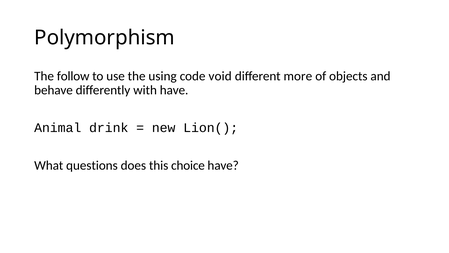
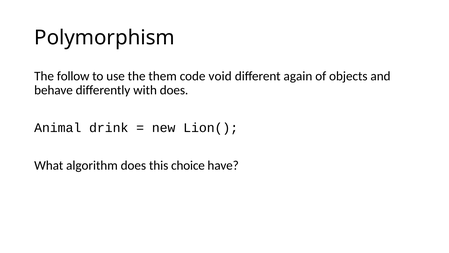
using: using -> them (163, 76)
more: more -> again (298, 76)
with have: have -> does (174, 90)
questions: questions -> algorithm (92, 165)
